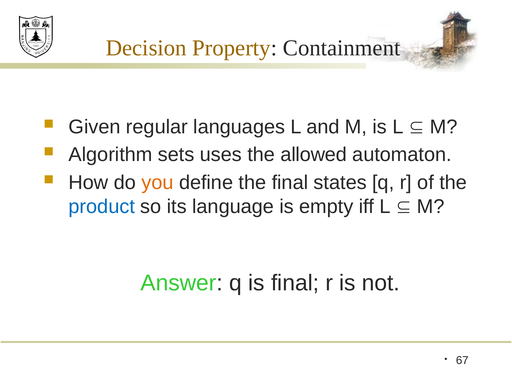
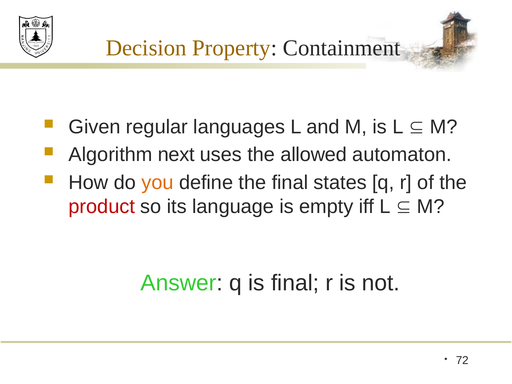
sets: sets -> next (176, 155)
product colour: blue -> red (102, 207)
67: 67 -> 72 (462, 361)
